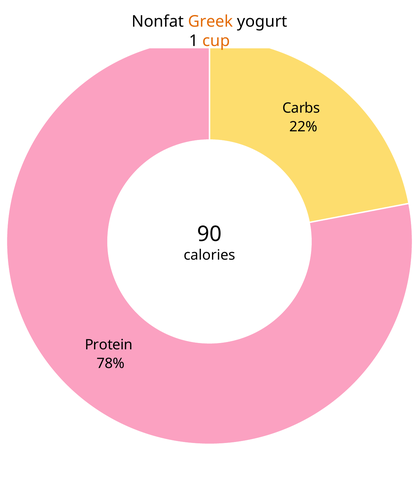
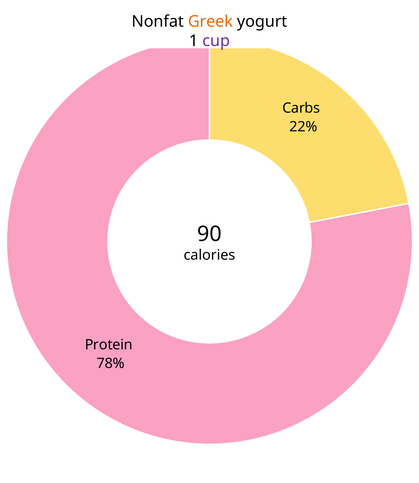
cup colour: orange -> purple (216, 41)
